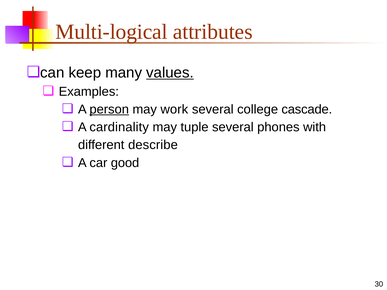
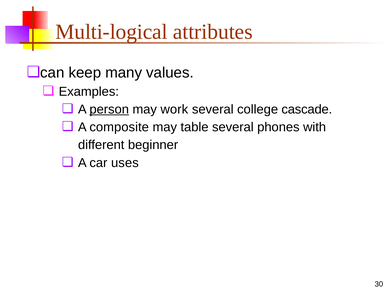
values underline: present -> none (170, 73)
cardinality: cardinality -> composite (119, 127)
tuple: tuple -> table (195, 127)
describe: describe -> beginner (153, 145)
good: good -> uses (125, 163)
